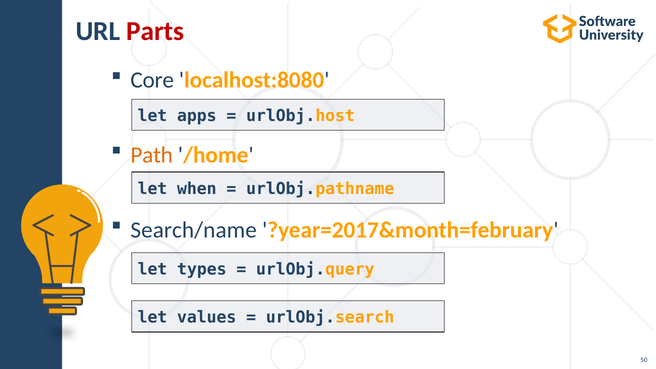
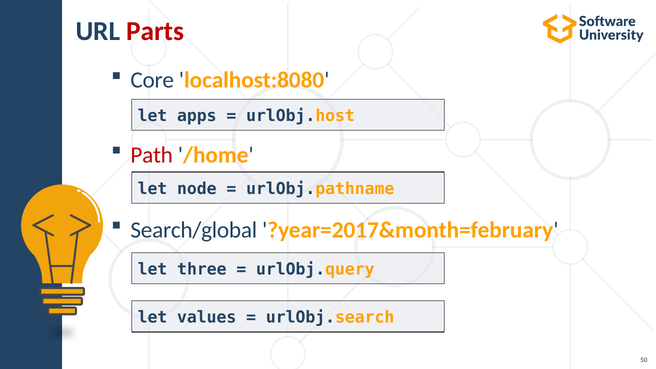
Path colour: orange -> red (152, 155)
when: when -> node (197, 189)
Search/name: Search/name -> Search/global (194, 230)
types: types -> three (202, 269)
